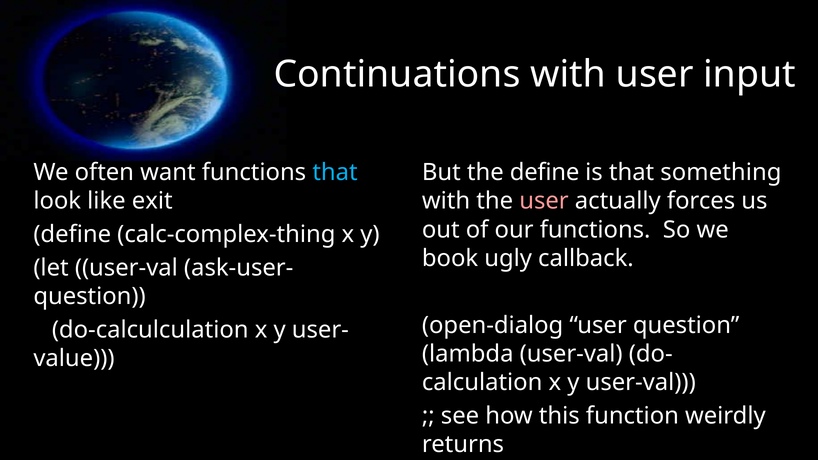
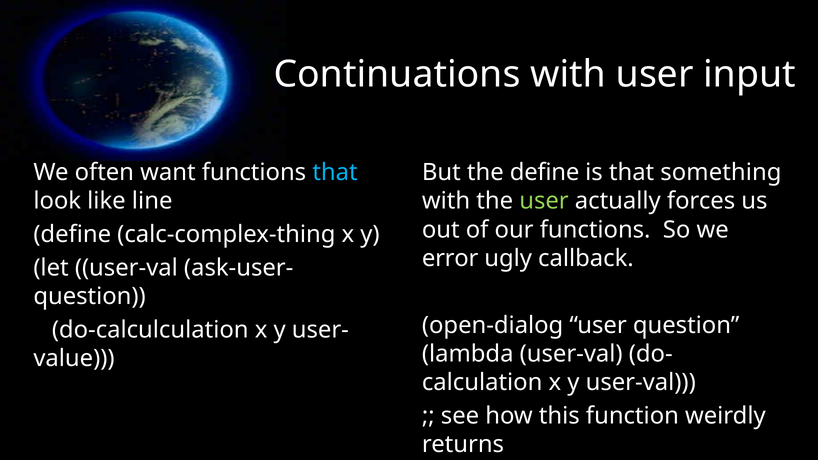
exit: exit -> line (152, 201)
user colour: pink -> light green (544, 201)
book: book -> error (450, 258)
